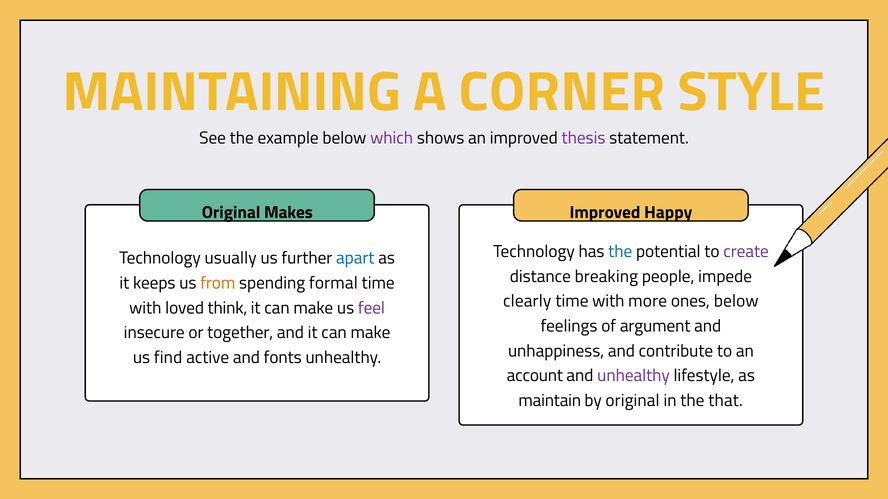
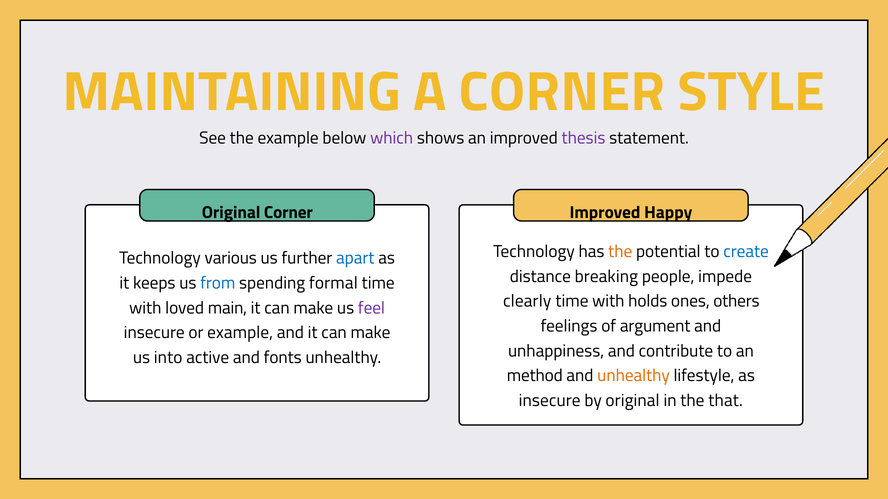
Original Makes: Makes -> Corner (288, 213)
the colour: blue -> orange (620, 252)
create colour: purple -> blue (746, 252)
usually: usually -> various (231, 258)
from colour: orange -> blue (218, 283)
more: more -> holds (648, 302)
ones below: below -> others (736, 302)
think: think -> main (227, 308)
or together: together -> example (240, 333)
find: find -> into (168, 358)
account: account -> method (535, 376)
unhealthy colour: purple -> orange (634, 376)
maintain: maintain -> insecure (550, 401)
